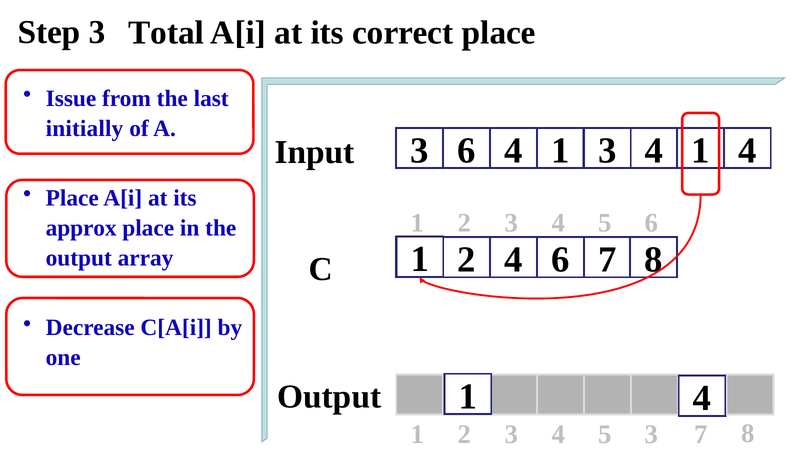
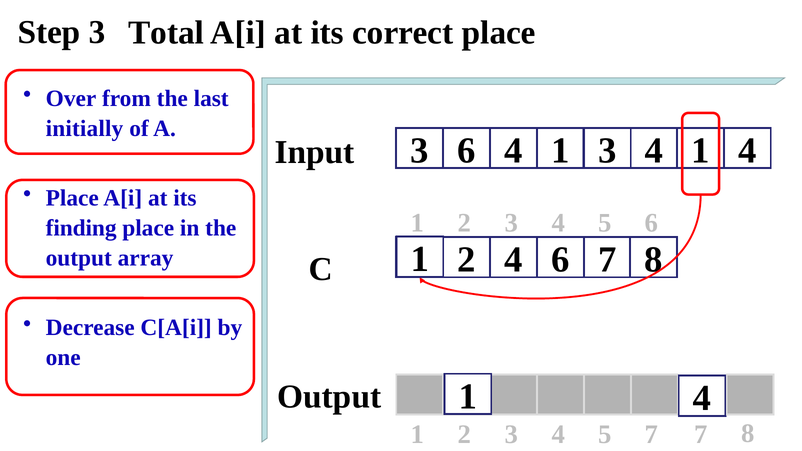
Issue: Issue -> Over (71, 98)
approx: approx -> finding (81, 228)
5 3: 3 -> 7 (651, 435)
